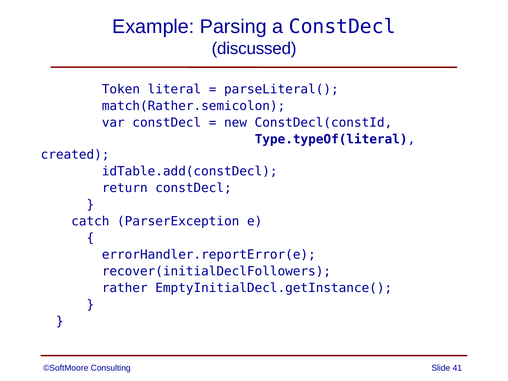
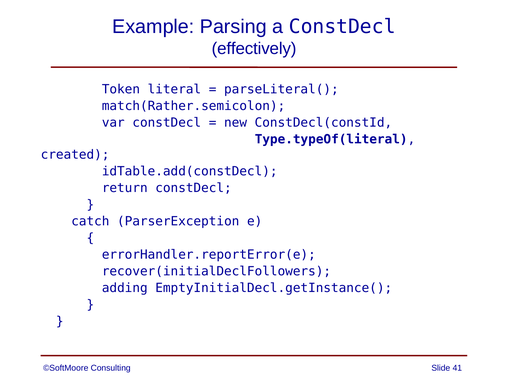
discussed: discussed -> effectively (254, 49)
rather: rather -> adding (125, 288)
